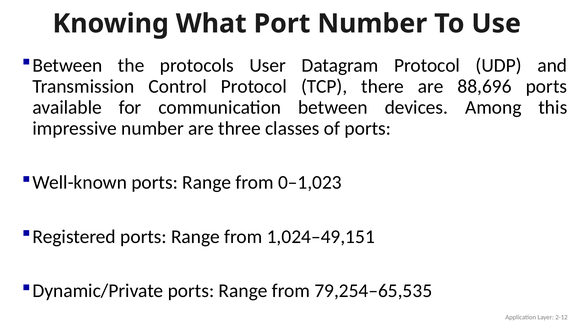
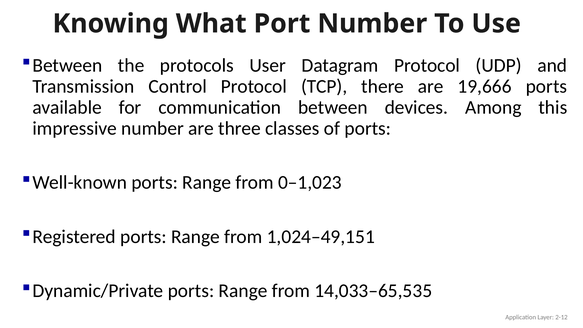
88,696: 88,696 -> 19,666 (485, 86)
79,254–65,535: 79,254–65,535 -> 14,033–65,535 (373, 291)
